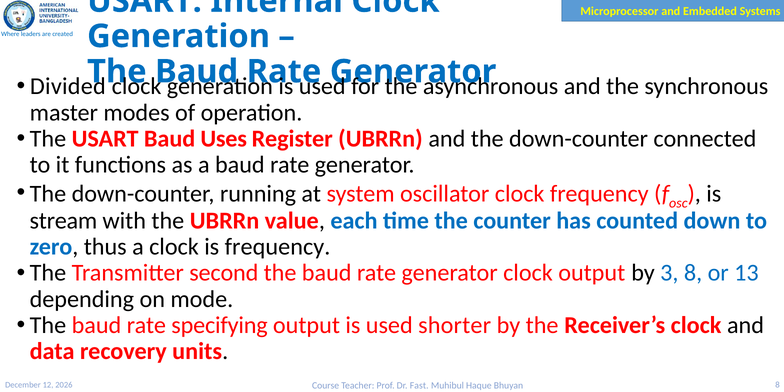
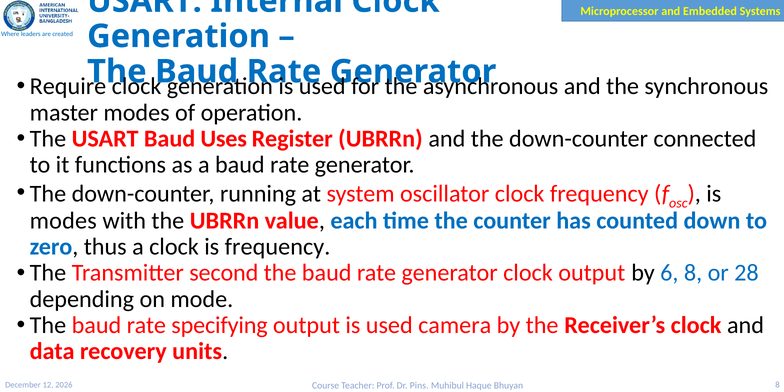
Divided: Divided -> Require (68, 86)
stream: stream -> modes (63, 221)
3: 3 -> 6 (669, 273)
13: 13 -> 28 (746, 273)
shorter: shorter -> camera (455, 325)
Fast: Fast -> Pins (419, 386)
